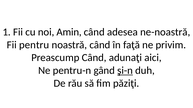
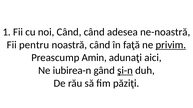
noi Amin: Amin -> Când (69, 32)
privim underline: none -> present (171, 45)
Preascump Când: Când -> Amin (94, 58)
pentru-n: pentru-n -> iubirea-n (72, 71)
